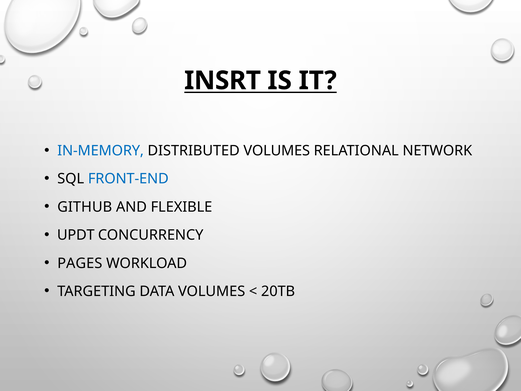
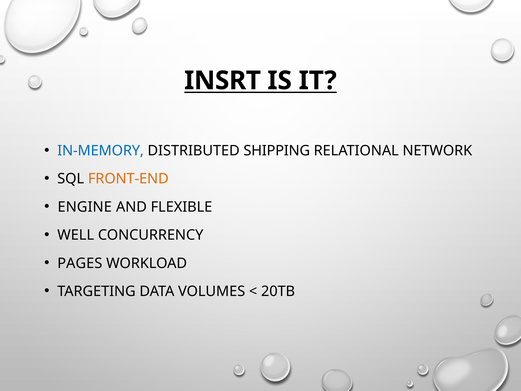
DISTRIBUTED VOLUMES: VOLUMES -> SHIPPING (277, 151)
FRONT-END colour: blue -> orange (128, 179)
GITHUB: GITHUB -> ENGINE (85, 207)
UPDT: UPDT -> WELL (76, 235)
